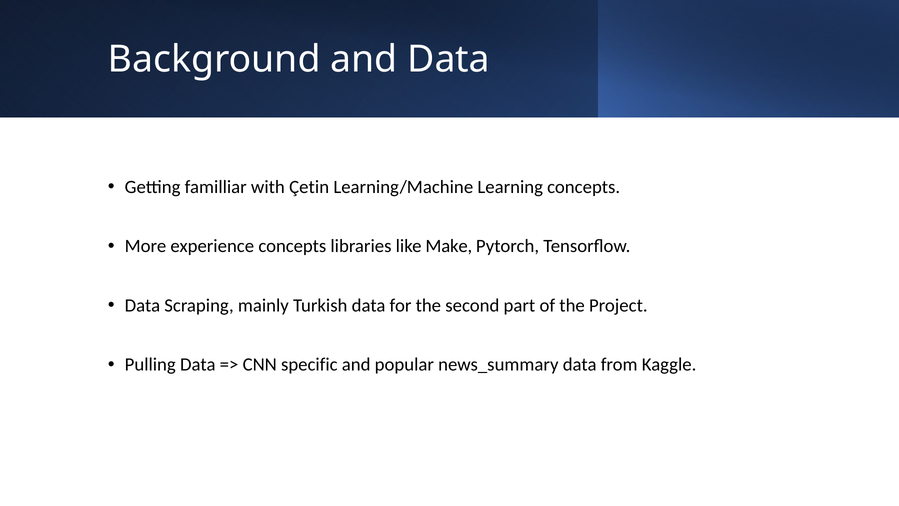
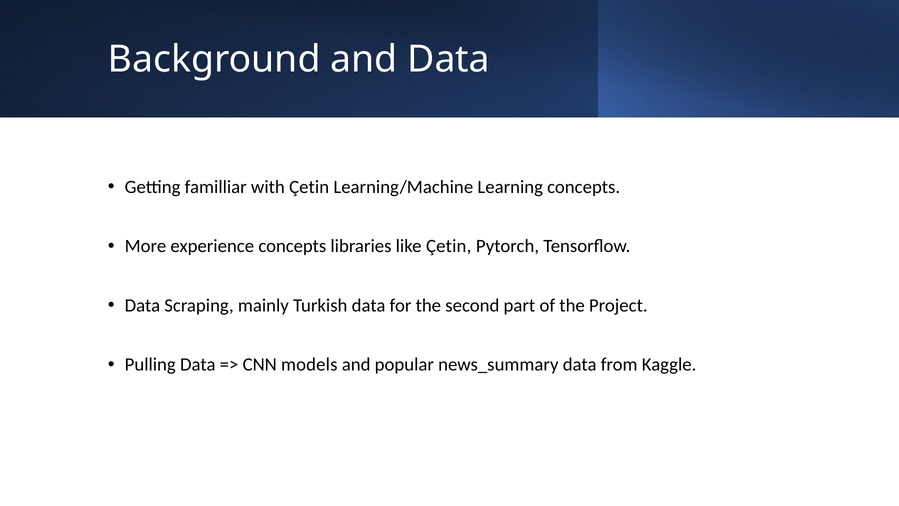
like Make: Make -> Çetin (449, 246)
specific: specific -> models (309, 365)
